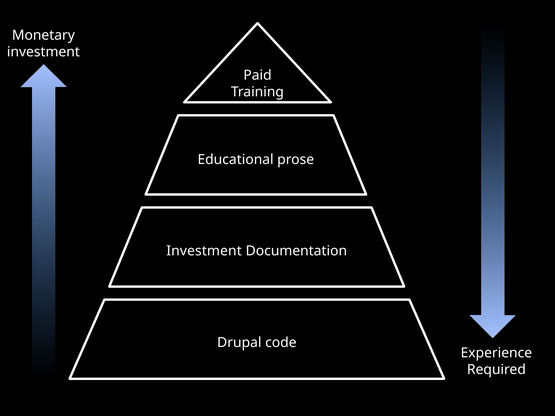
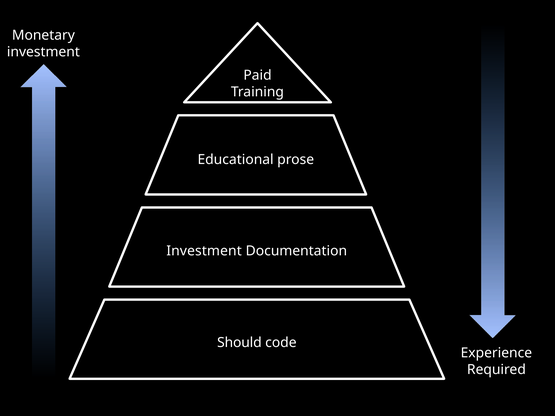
Drupal: Drupal -> Should (239, 343)
